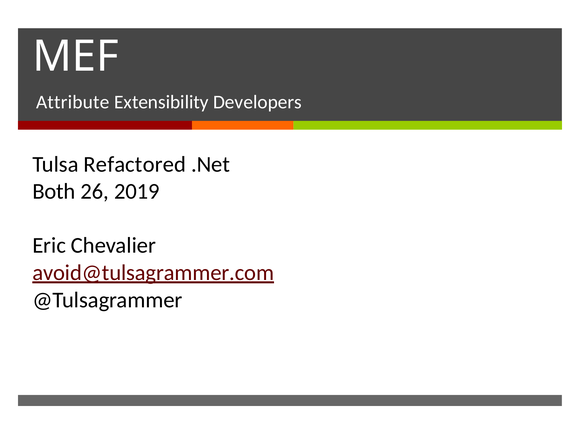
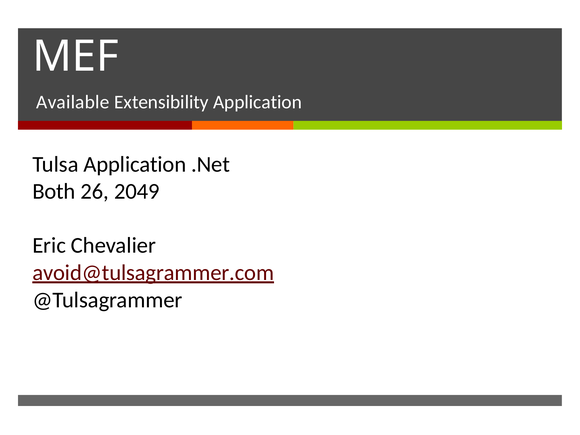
Attribute: Attribute -> Available (73, 102)
Extensibility Developers: Developers -> Application (257, 102)
Tulsa Refactored: Refactored -> Application (135, 164)
2019: 2019 -> 2049 (137, 191)
